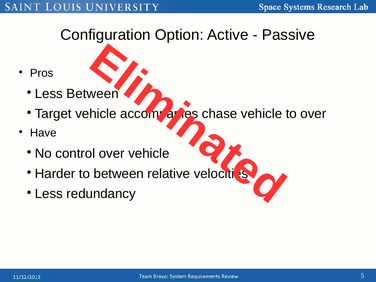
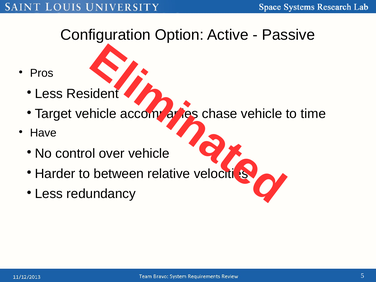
Less Between: Between -> Resident (93, 94)
to over: over -> time (313, 114)
